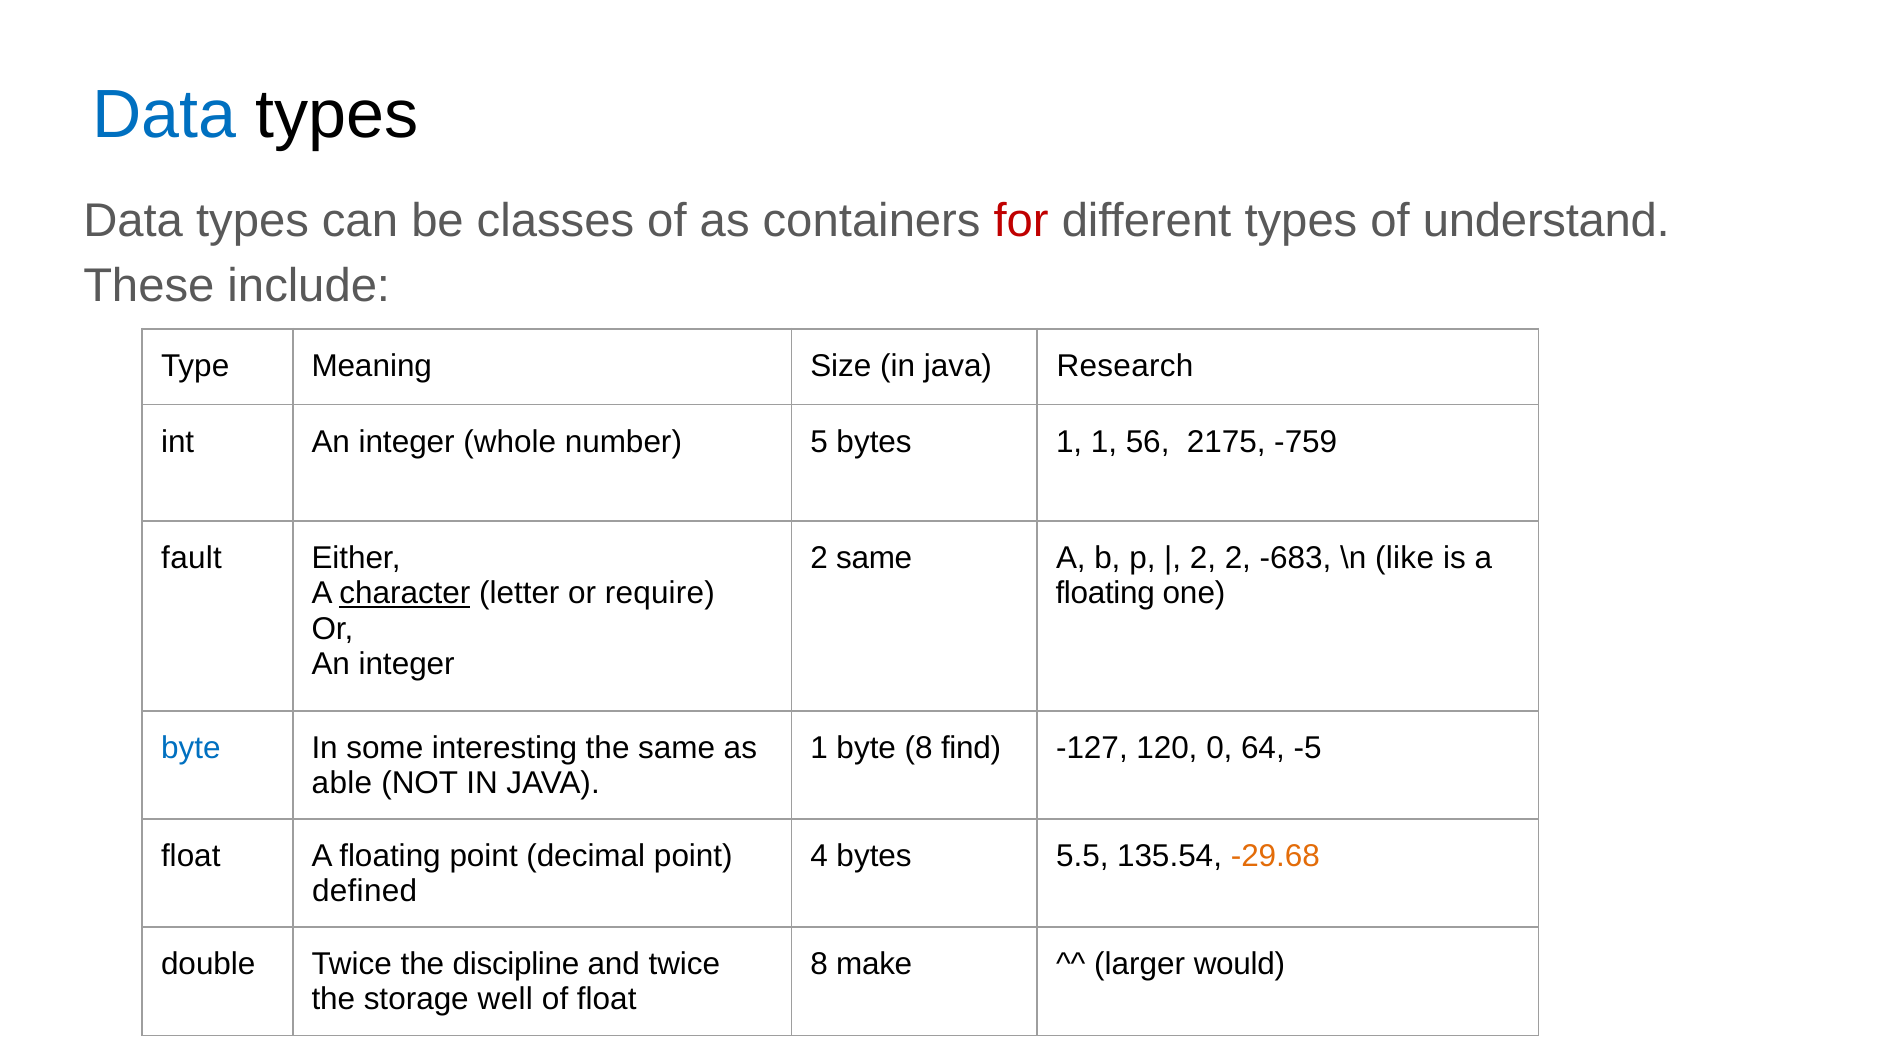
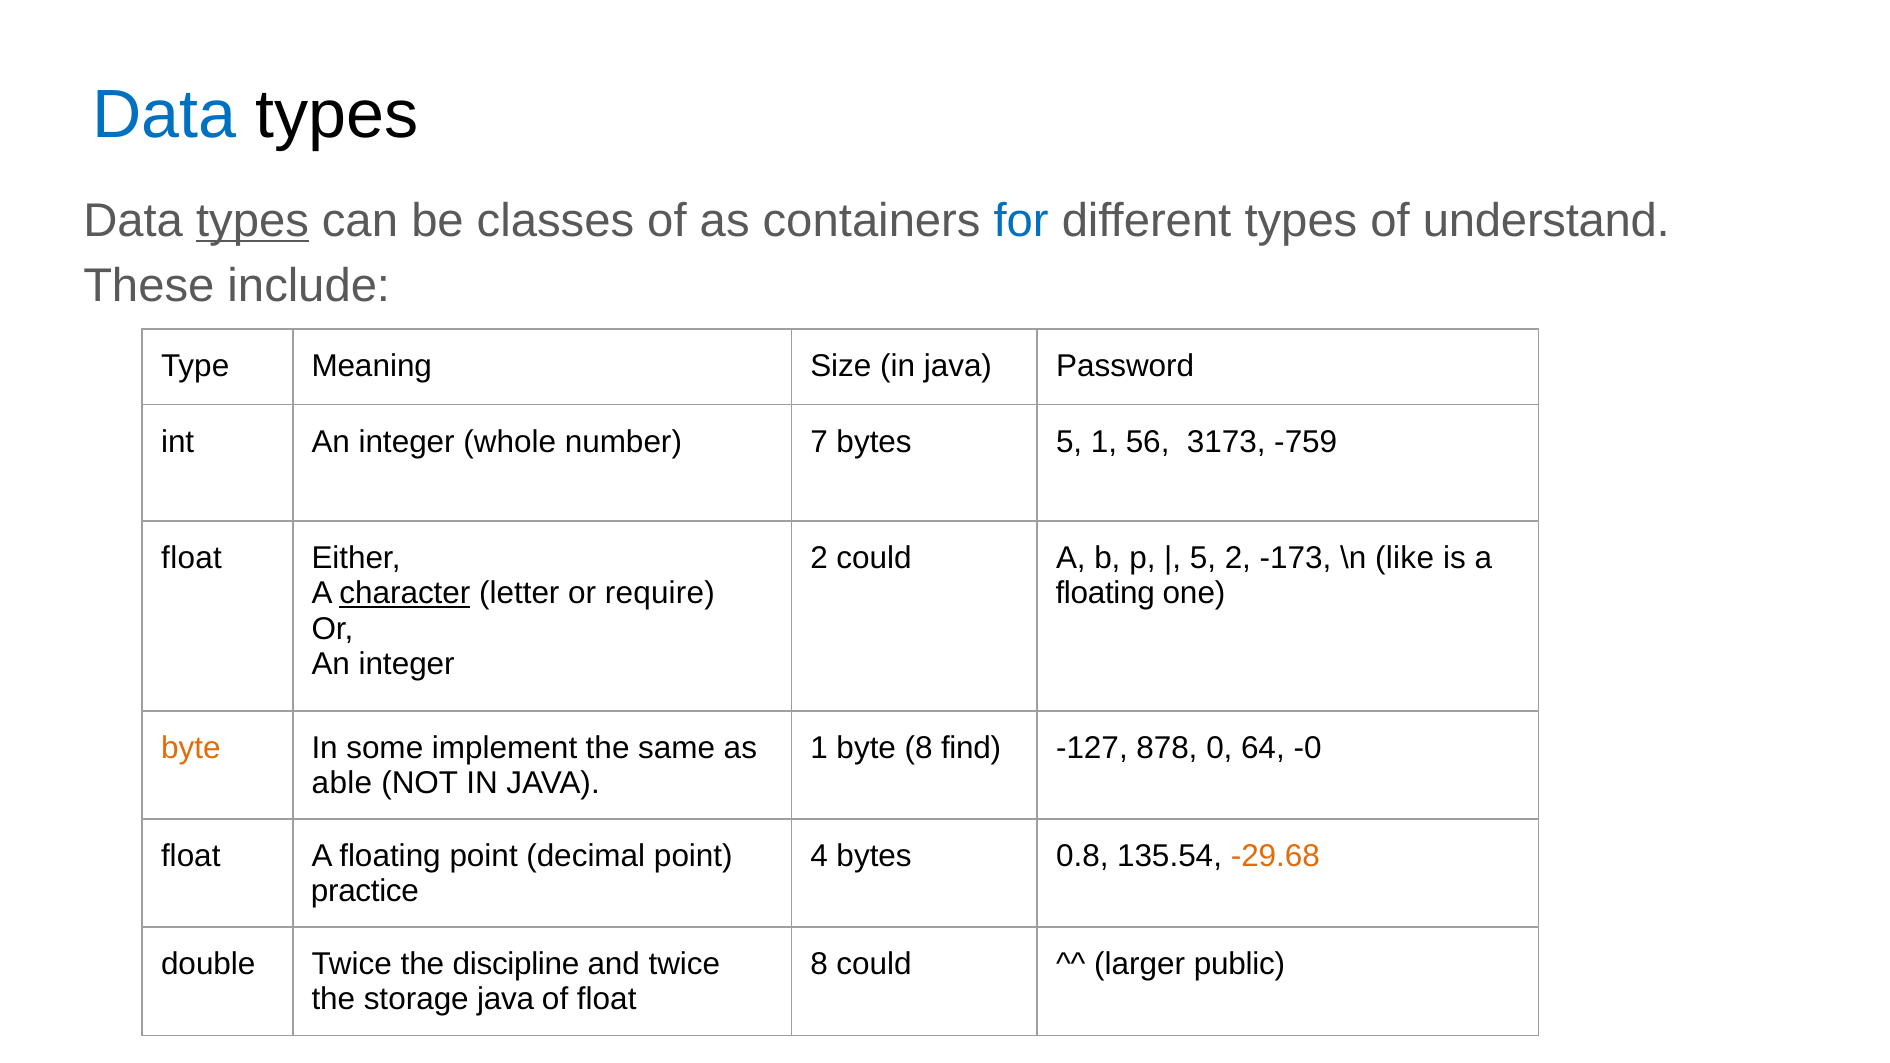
types underline: none -> present (253, 221)
for colour: red -> blue (1021, 221)
Research: Research -> Password (1125, 366)
5: 5 -> 7 (819, 442)
bytes 1: 1 -> 5 (1069, 442)
2175: 2175 -> 3173 (1226, 442)
fault: fault -> float (192, 558)
2 same: same -> could (874, 558)
2: 2 -> 5 (1203, 558)
-683: -683 -> -173 (1295, 558)
byte colour: blue -> orange (191, 748)
interesting: interesting -> implement (505, 748)
120: 120 -> 878 (1167, 748)
-5: -5 -> -0 (1308, 748)
5.5: 5.5 -> 0.8 (1082, 856)
defined: defined -> practice (365, 891)
8 make: make -> could (874, 964)
would: would -> public (1239, 964)
storage well: well -> java (506, 1000)
